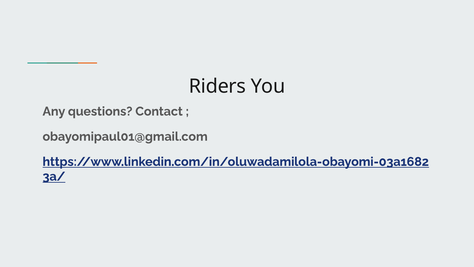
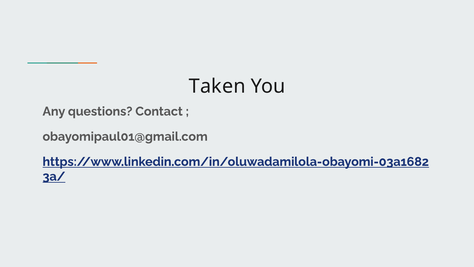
Riders: Riders -> Taken (217, 86)
